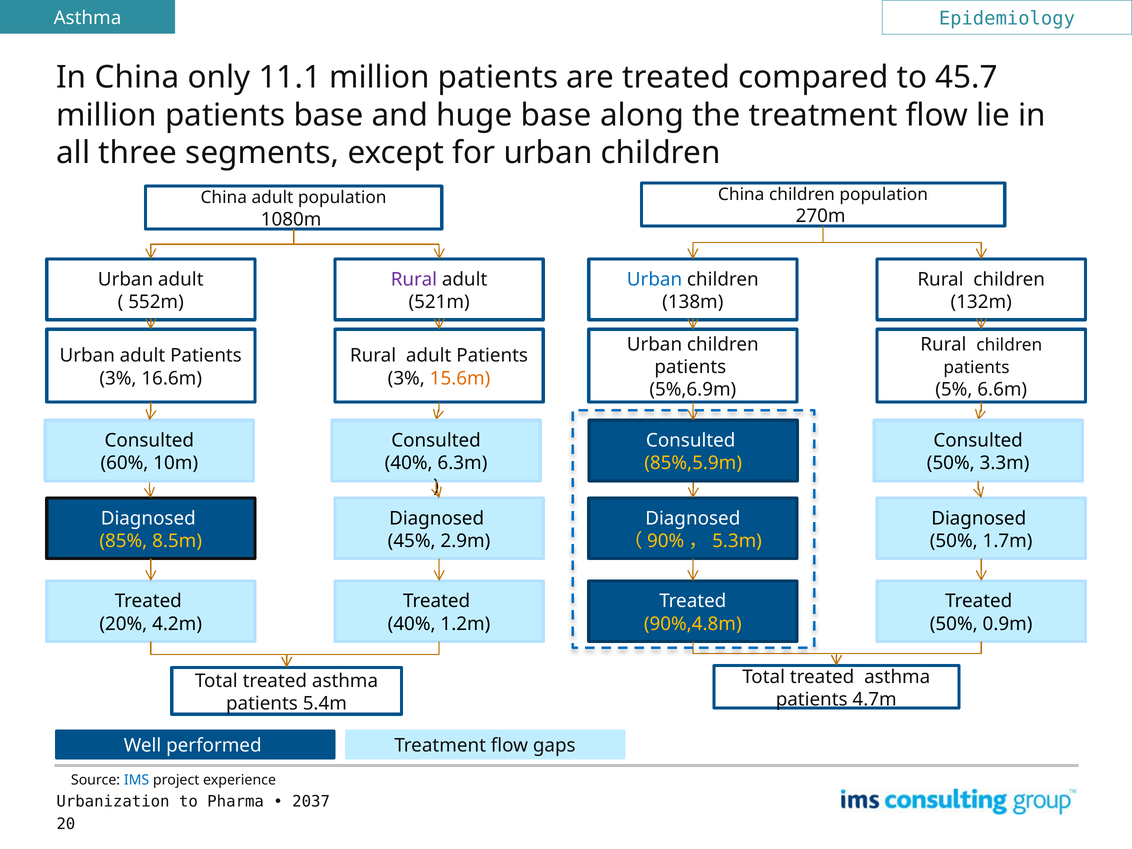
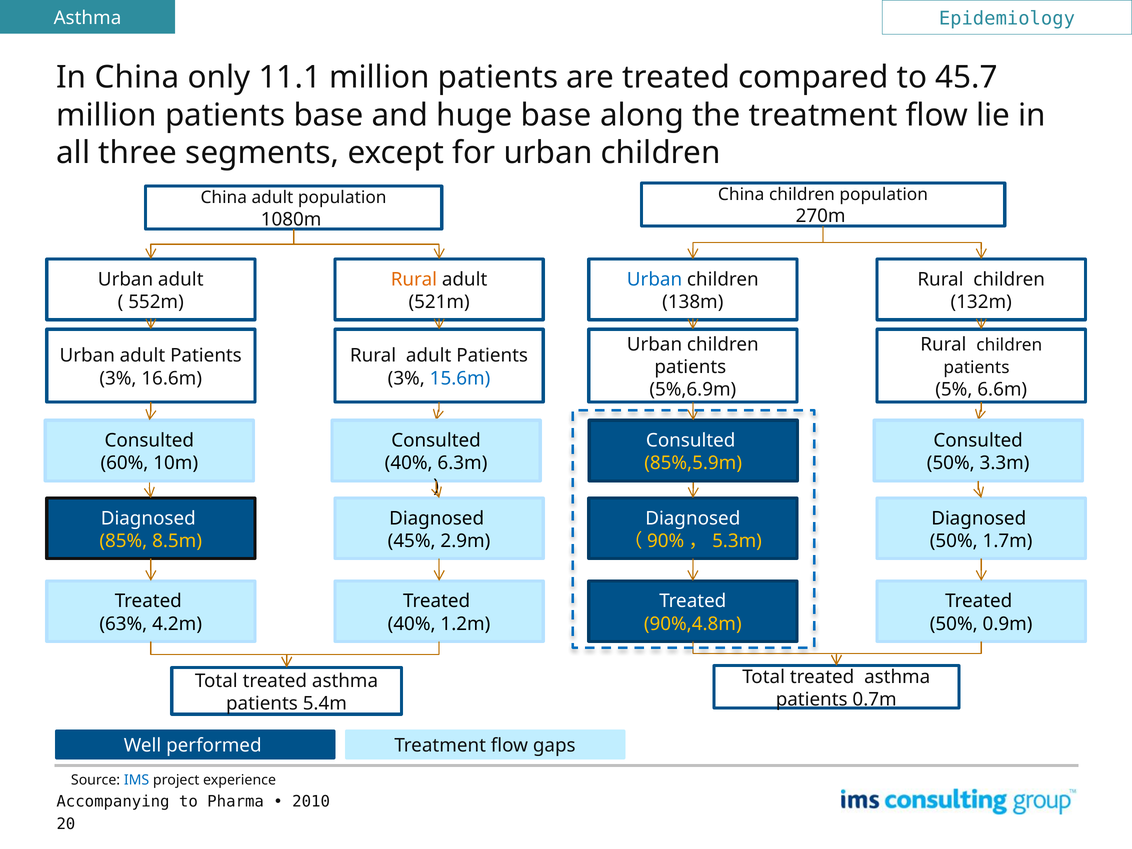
Rural colour: purple -> orange (414, 279)
15.6m colour: orange -> blue (460, 378)
20%: 20% -> 63% (123, 624)
4.7m: 4.7m -> 0.7m (875, 699)
Urbanization: Urbanization -> Accompanying (113, 801)
2037: 2037 -> 2010 (311, 801)
